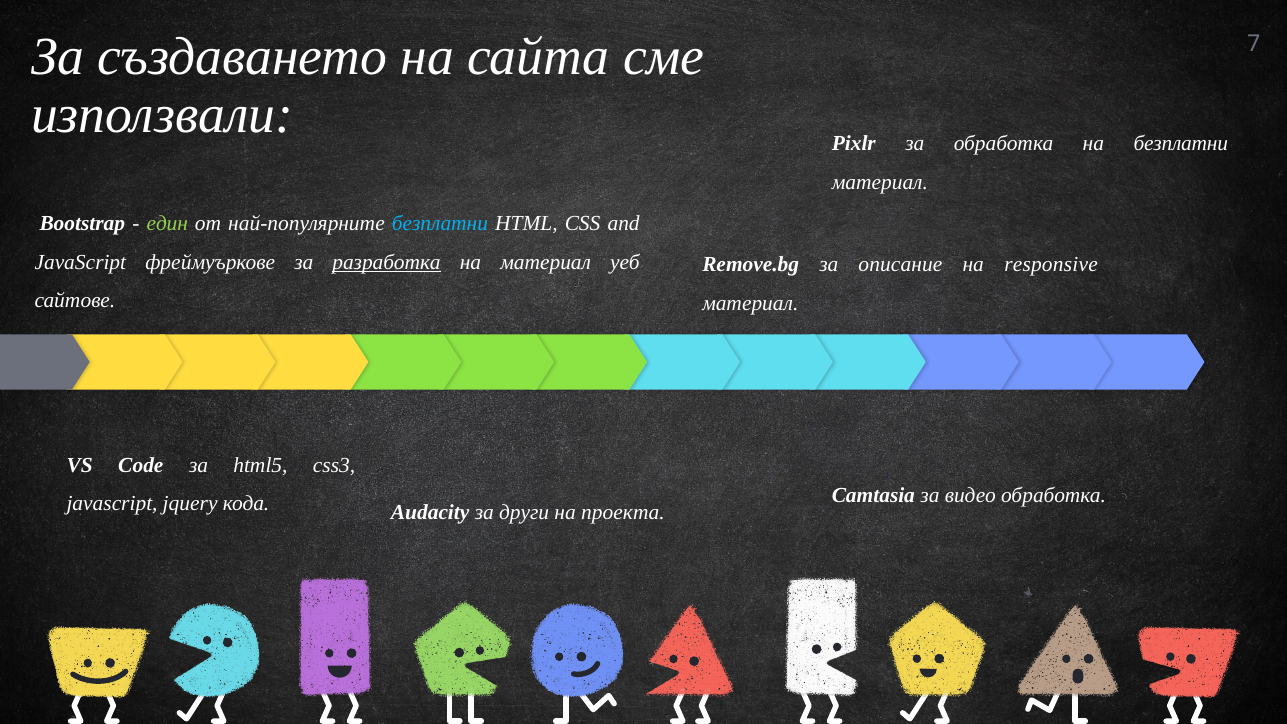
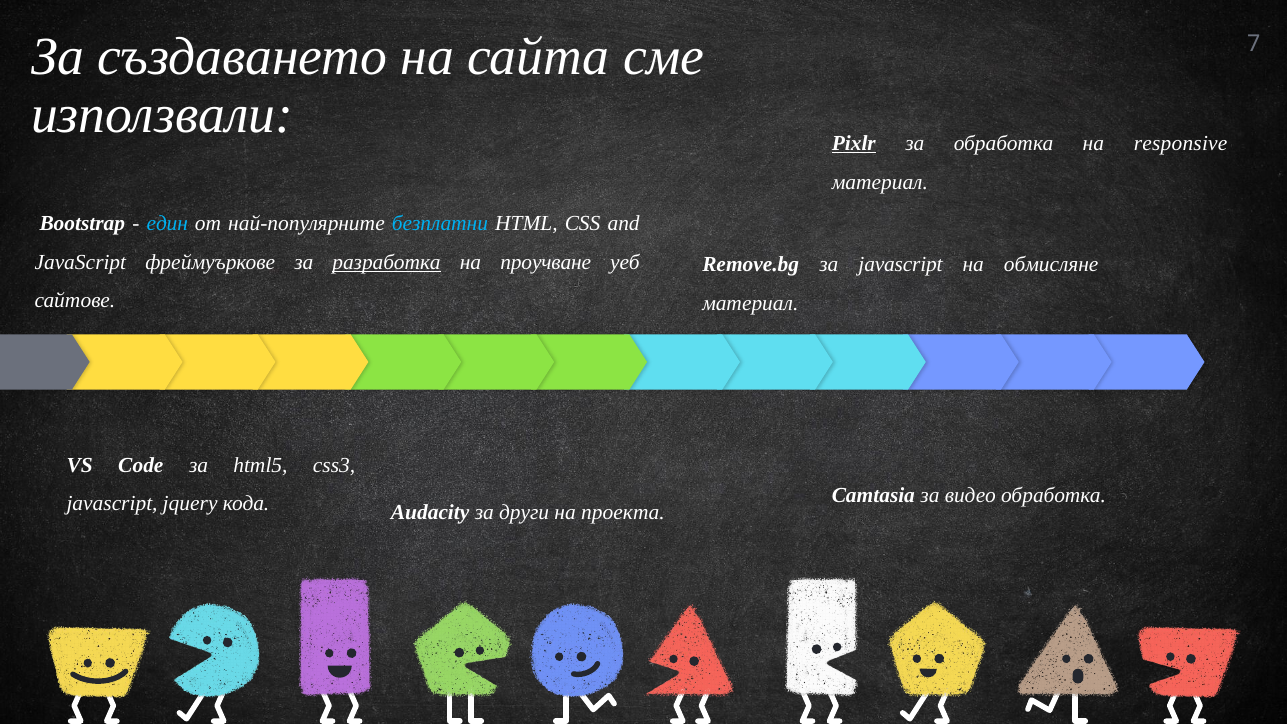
Pixlr underline: none -> present (854, 143)
на безплатни: безплатни -> responsive (1181, 143)
един colour: light green -> light blue (167, 224)
на материал: материал -> проучване (546, 262)
за описание: описание -> javascript (901, 265)
responsive: responsive -> обмисляне (1051, 265)
